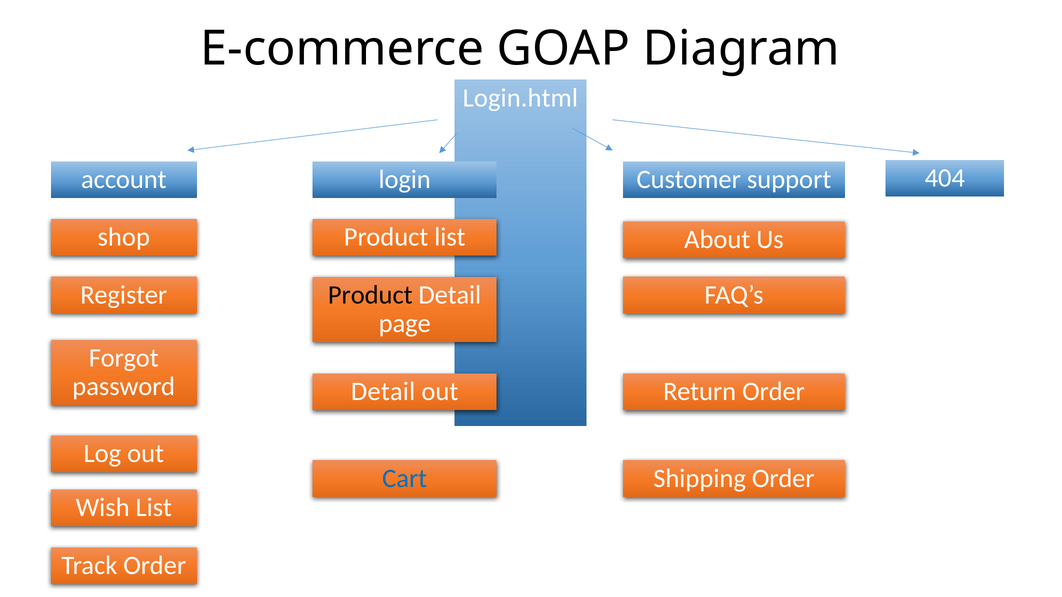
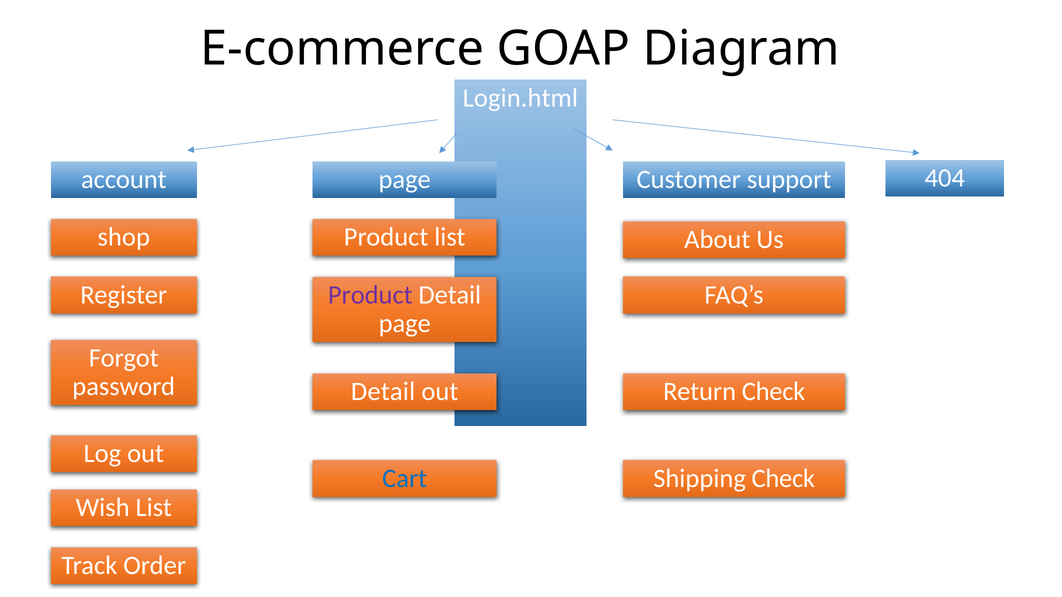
login: login -> page (405, 180)
Product colour: black -> purple (370, 295)
Return Order: Order -> Check (774, 392)
Shipping Order: Order -> Check (783, 479)
